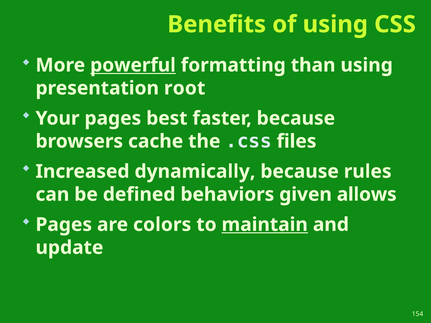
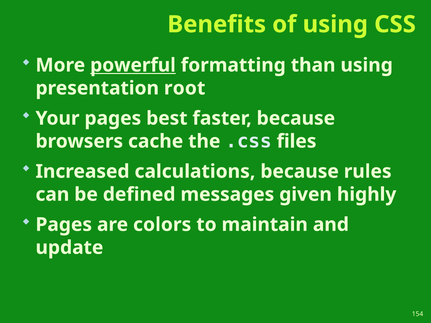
dynamically: dynamically -> calculations (195, 172)
behaviors: behaviors -> messages (227, 195)
allows: allows -> highly (367, 195)
maintain underline: present -> none (265, 225)
